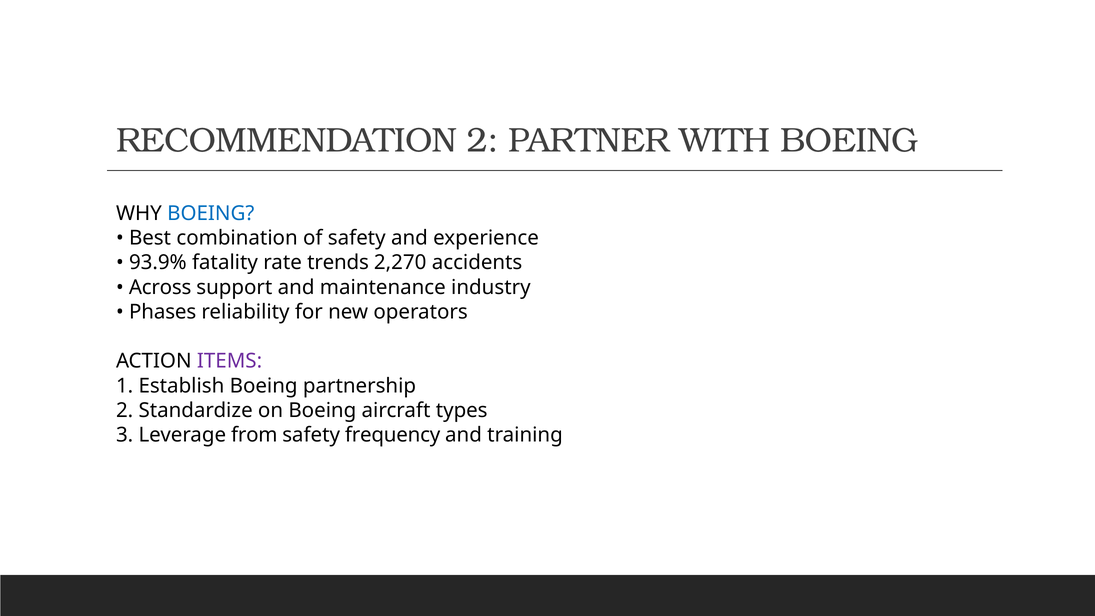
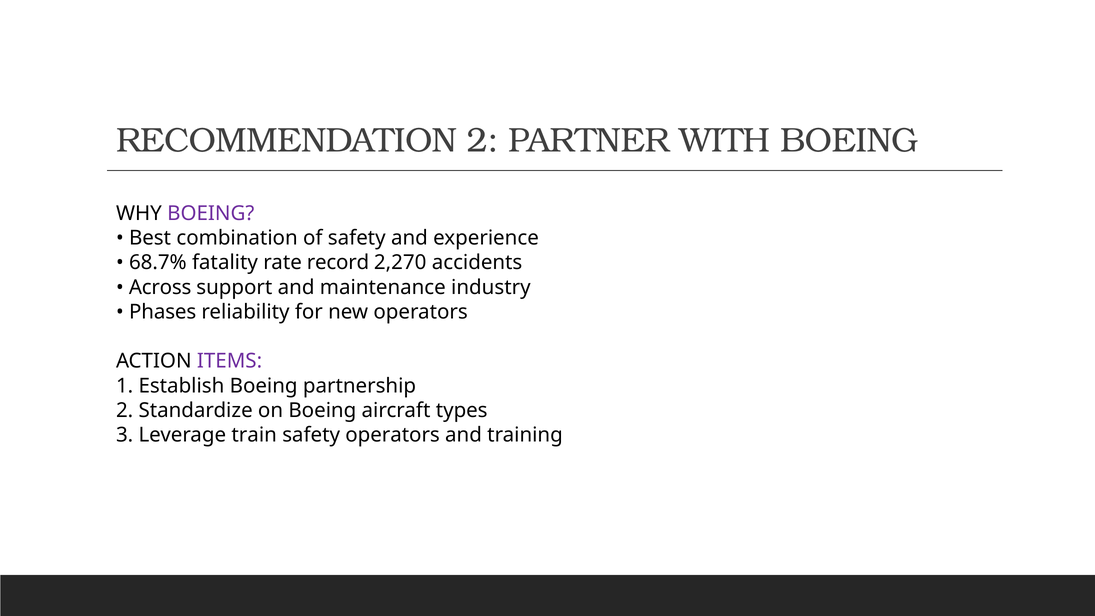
BOEING colour: blue -> purple (211, 213)
93.9%: 93.9% -> 68.7% (158, 263)
trends: trends -> record (338, 263)
from: from -> train (254, 435)
safety frequency: frequency -> operators (393, 435)
